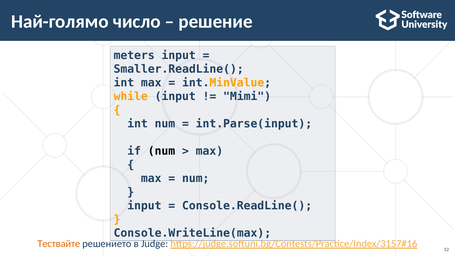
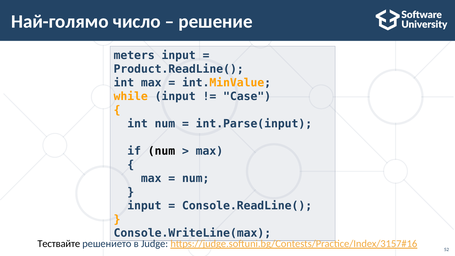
Smaller.ReadLine(: Smaller.ReadLine( -> Product.ReadLine( (179, 69)
Mimi: Mimi -> Case (247, 96)
Тествайте colour: orange -> black (59, 244)
